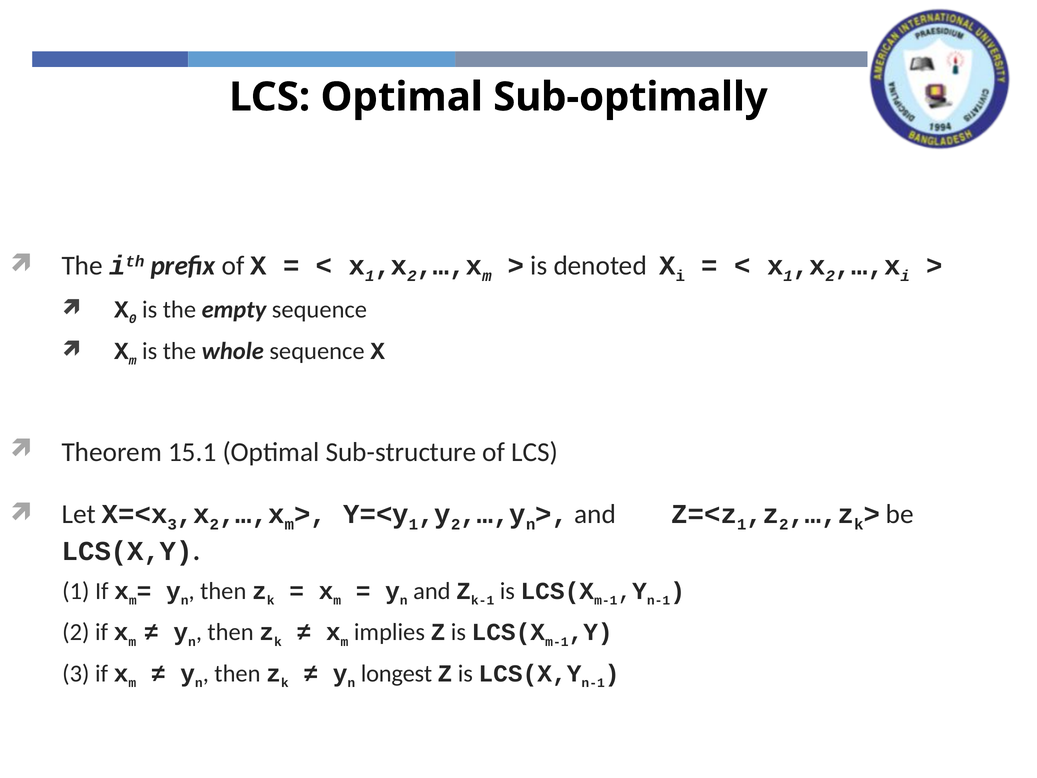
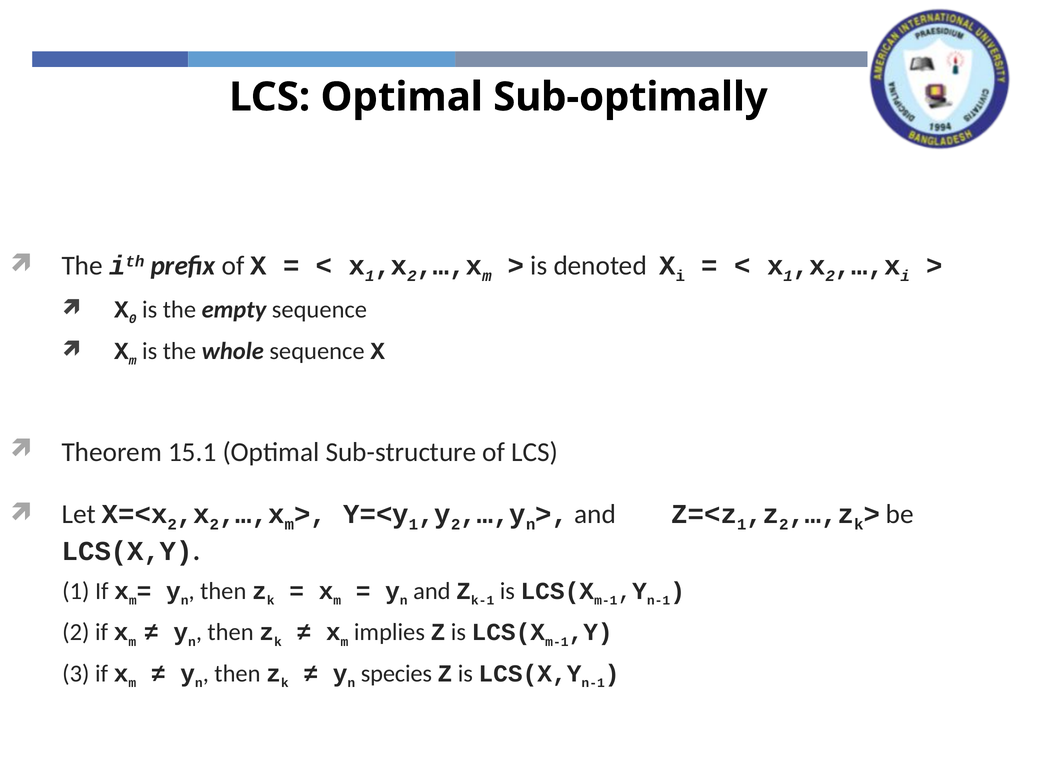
3: 3 -> 2 (172, 525)
longest: longest -> species (396, 673)
